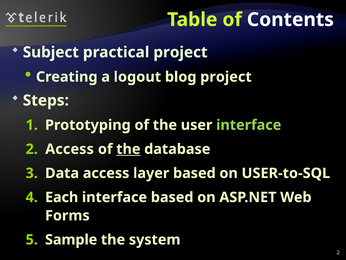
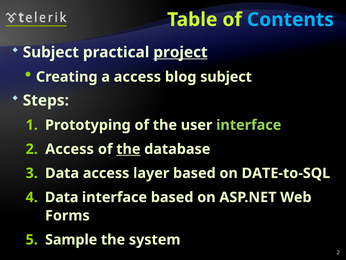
Contents colour: white -> light blue (290, 20)
project underline: none -> present (181, 52)
a logout: logout -> access (137, 77)
blog project: project -> subject (226, 77)
USER-to-SQL: USER-to-SQL -> DATE-to-SQL (286, 173)
Each: Each -> Data (62, 197)
